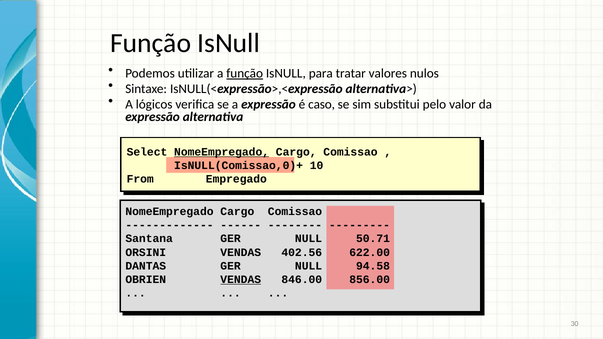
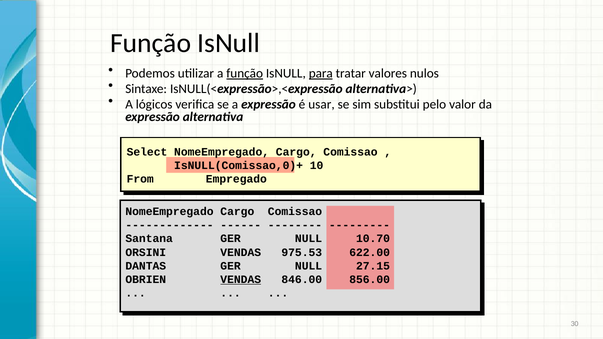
para underline: none -> present (321, 73)
caso: caso -> usar (321, 104)
NomeEmpregado underline: present -> none (222, 152)
50.71: 50.71 -> 10.70 (373, 239)
402.56: 402.56 -> 975.53 (302, 252)
94.58: 94.58 -> 27.15 (373, 266)
